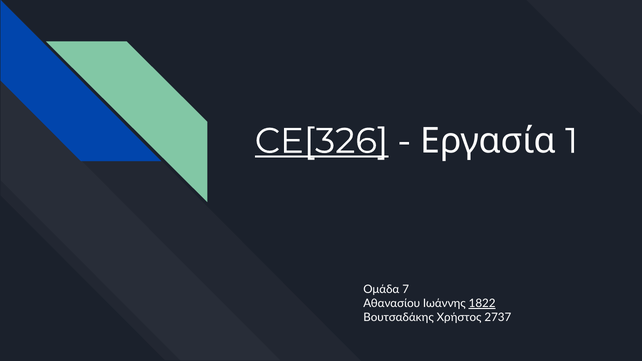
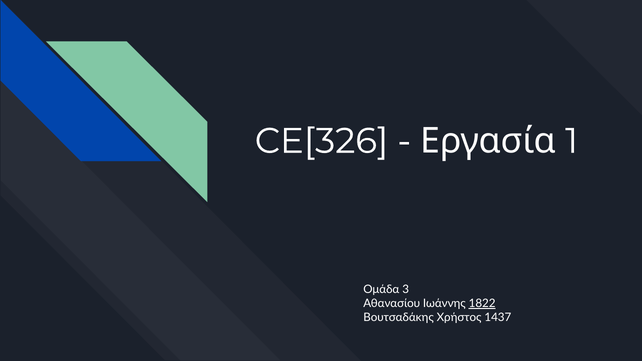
CE[326 underline: present -> none (322, 141)
7: 7 -> 3 (406, 290)
2737: 2737 -> 1437 (498, 318)
